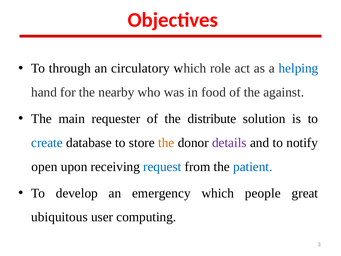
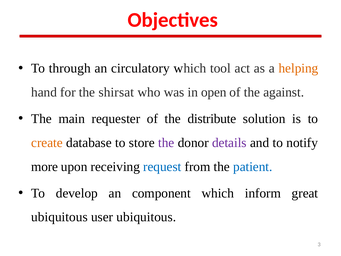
role: role -> tool (220, 68)
helping colour: blue -> orange (298, 68)
nearby: nearby -> shirsat (116, 92)
food: food -> open (214, 92)
create colour: blue -> orange (47, 143)
the colour: orange -> purple (166, 143)
open: open -> more (45, 166)
emergency: emergency -> component (161, 193)
people: people -> inform (263, 193)
user computing: computing -> ubiquitous (146, 217)
